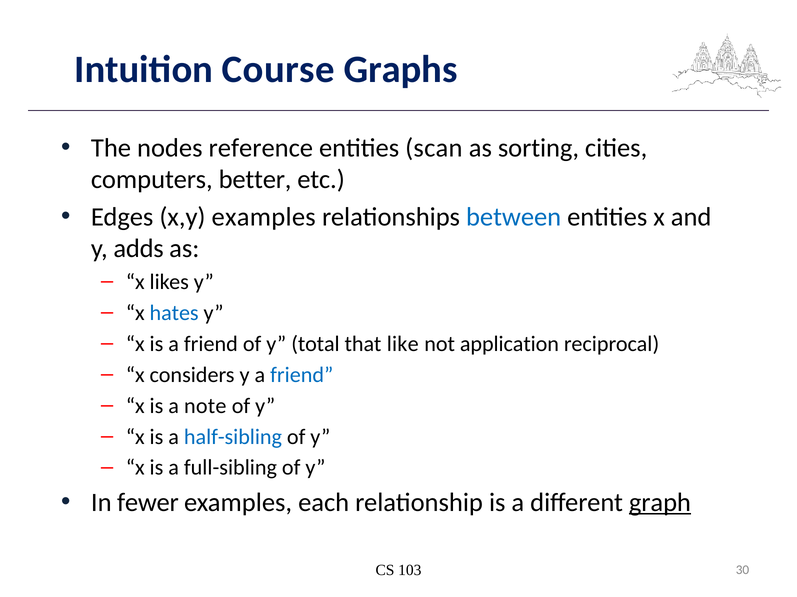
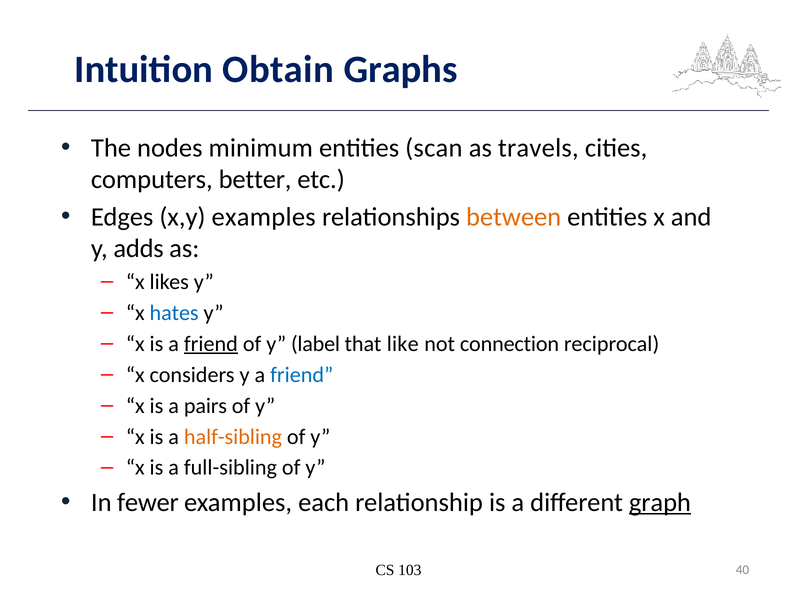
Course: Course -> Obtain (278, 70)
reference: reference -> minimum (261, 148)
sorting: sorting -> travels (538, 148)
between colour: blue -> orange (514, 217)
friend underline: none -> present (211, 344)
total: total -> label (316, 344)
application: application -> connection (509, 344)
note: note -> pairs (205, 406)
half-sibling colour: blue -> orange (233, 437)
30: 30 -> 40 (742, 571)
